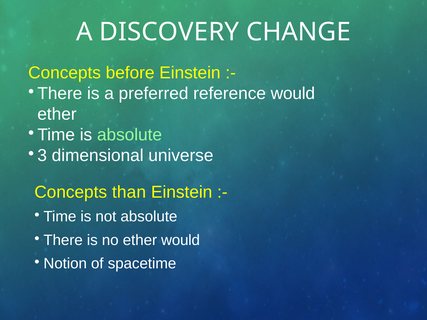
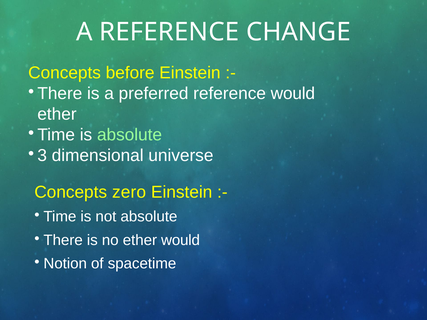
A DISCOVERY: DISCOVERY -> REFERENCE (169, 32)
than: than -> zero (129, 192)
